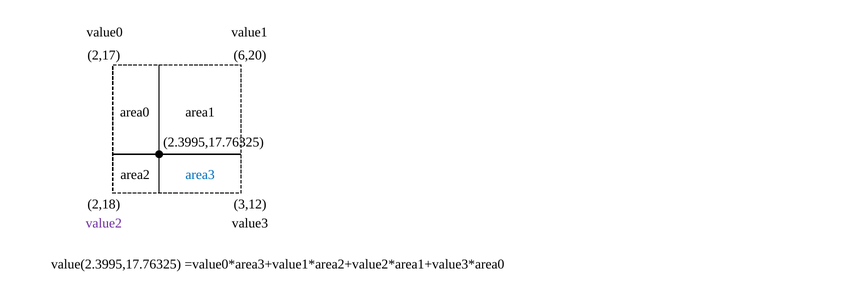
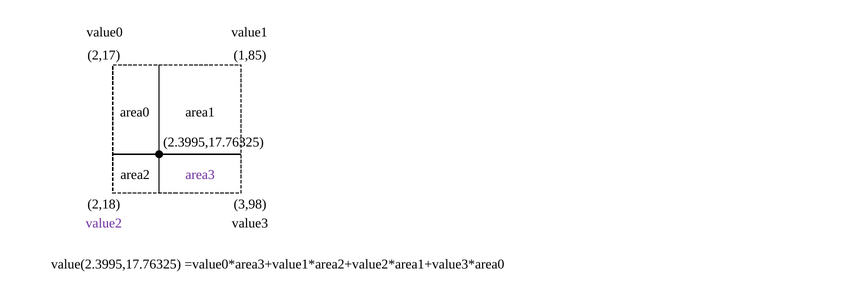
6,20: 6,20 -> 1,85 (250, 56)
area3 colour: blue -> purple (200, 175)
3,12: 3,12 -> 3,98 (250, 204)
